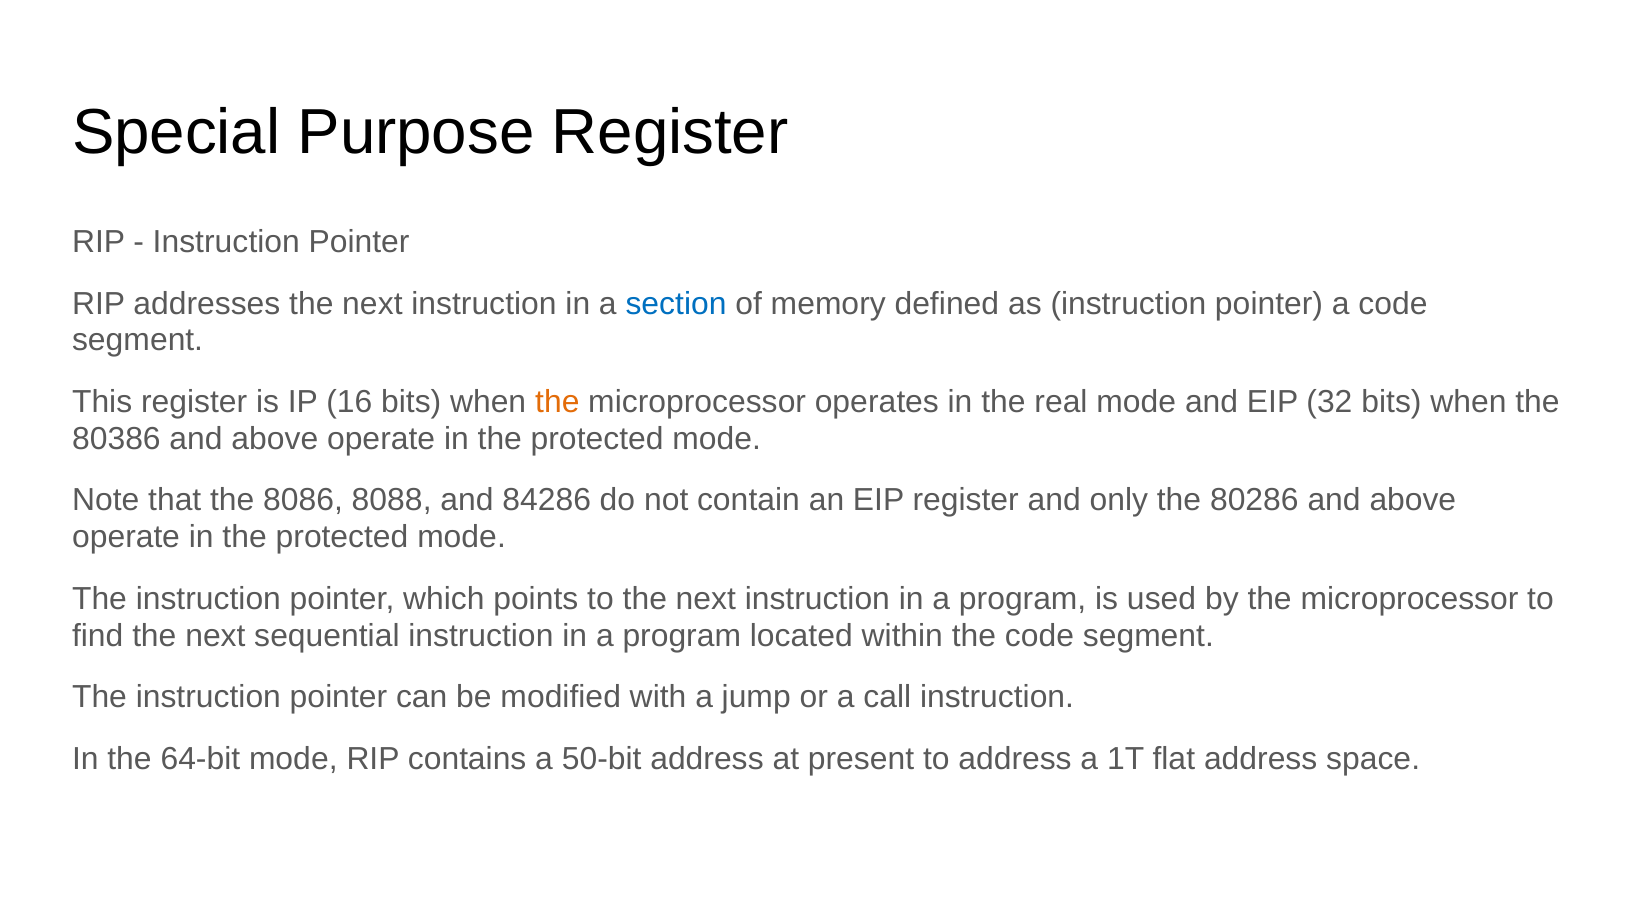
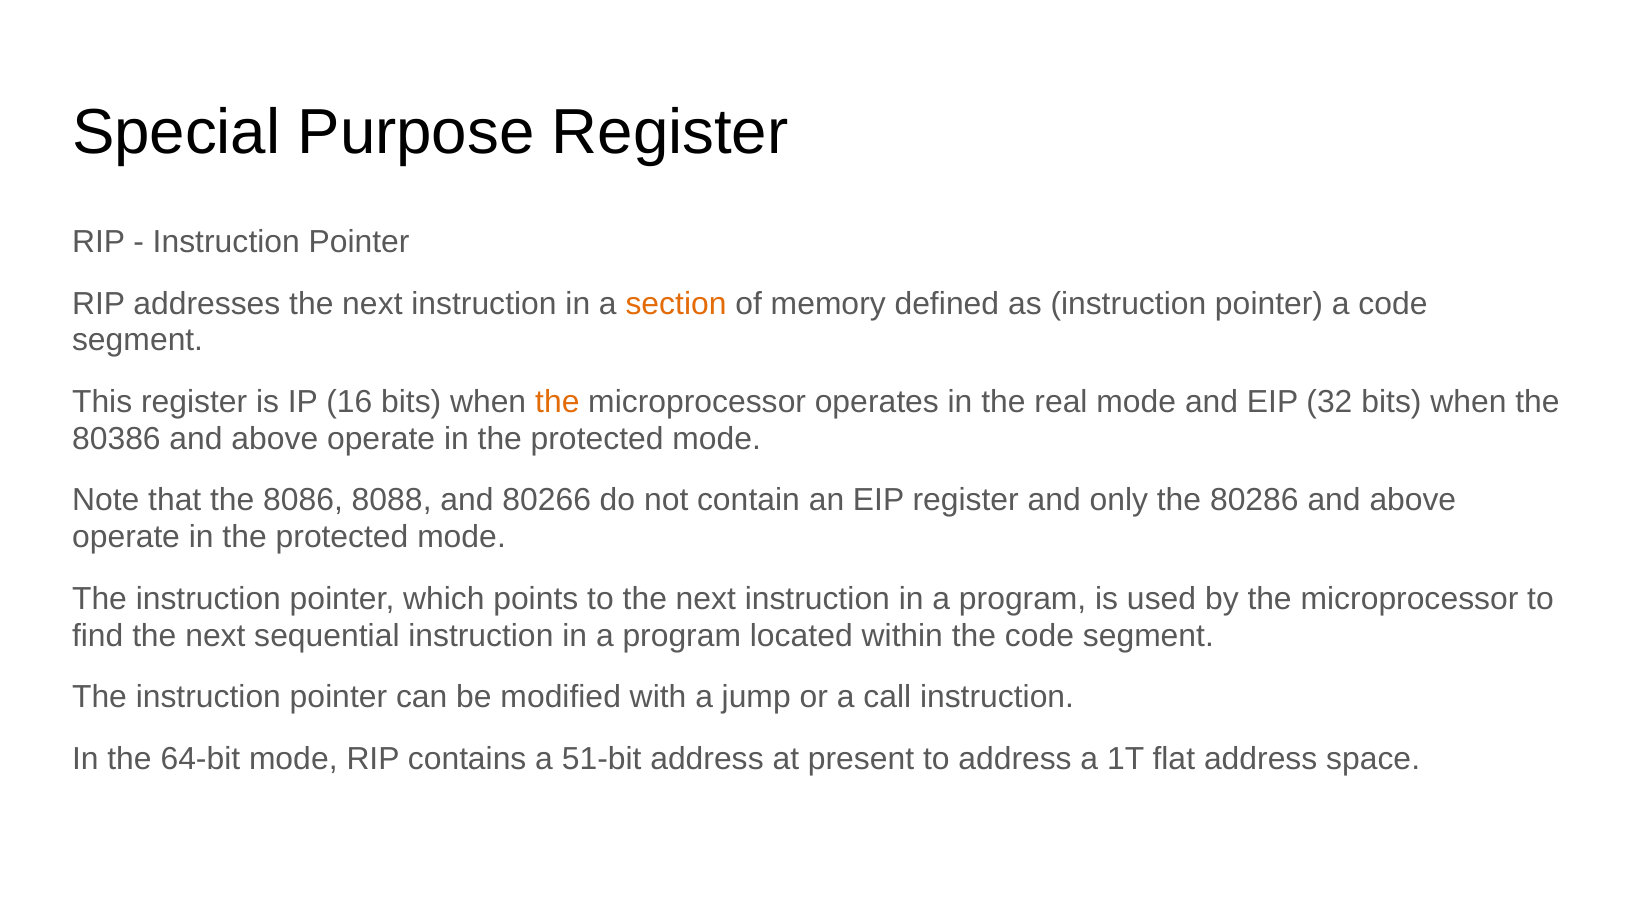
section colour: blue -> orange (676, 304)
84286: 84286 -> 80266 (547, 500)
50-bit: 50-bit -> 51-bit (602, 759)
